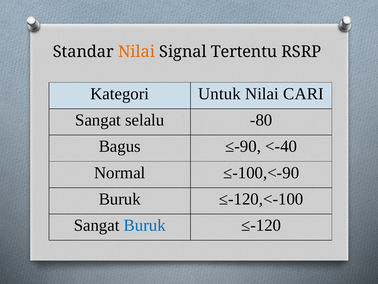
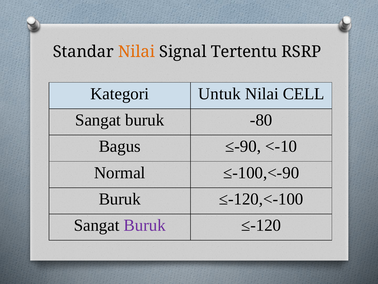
CARI: CARI -> CELL (304, 94)
selalu: selalu -> buruk (145, 120)
<-40: <-40 -> <-10 (281, 146)
Buruk colour: blue -> purple (145, 225)
